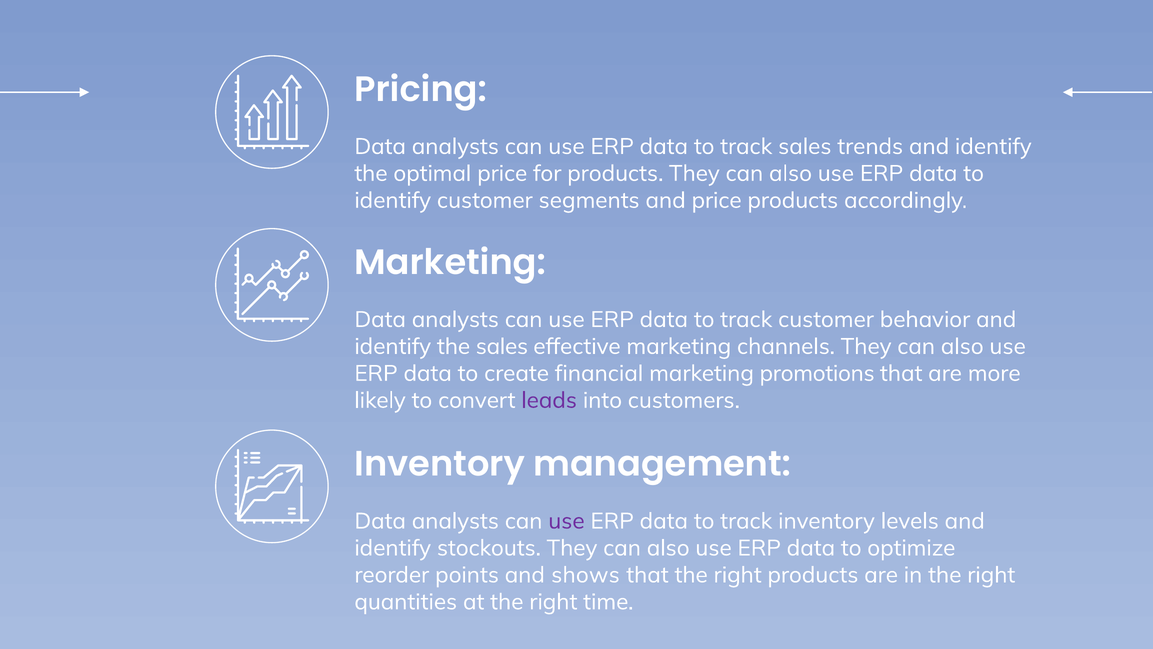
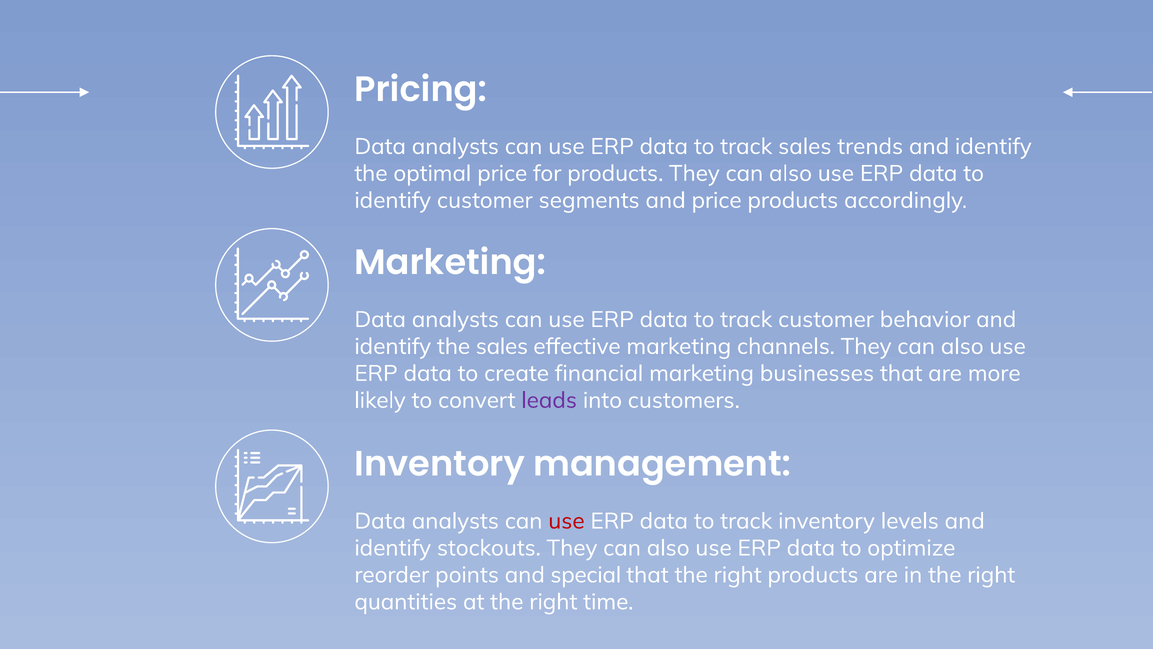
promotions: promotions -> businesses (817, 373)
use colour: purple -> red (566, 521)
shows: shows -> special (586, 575)
